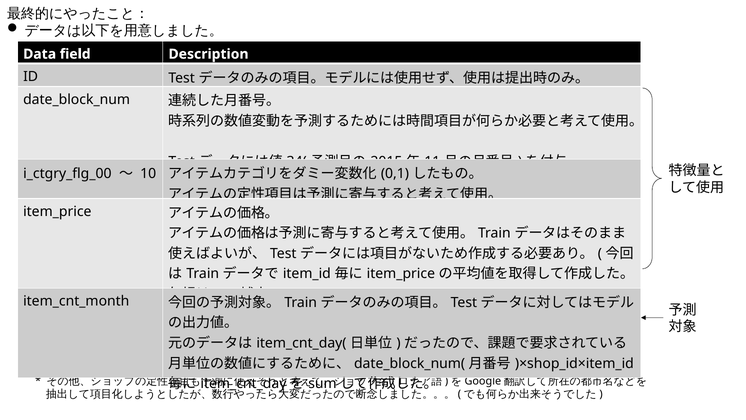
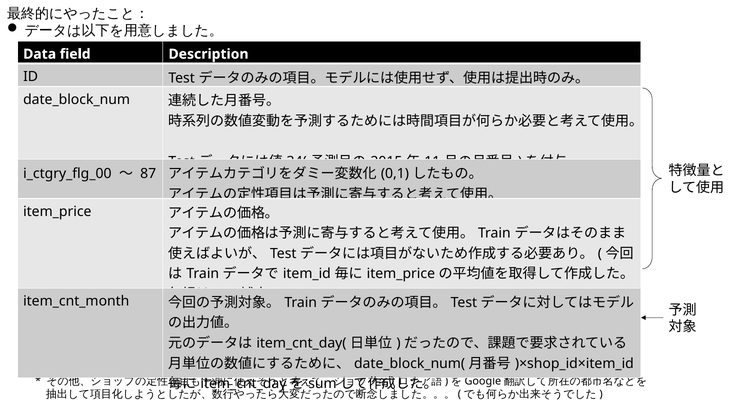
10: 10 -> 87 (148, 174)
